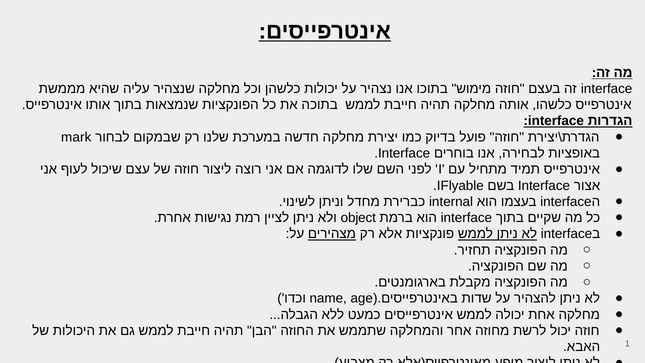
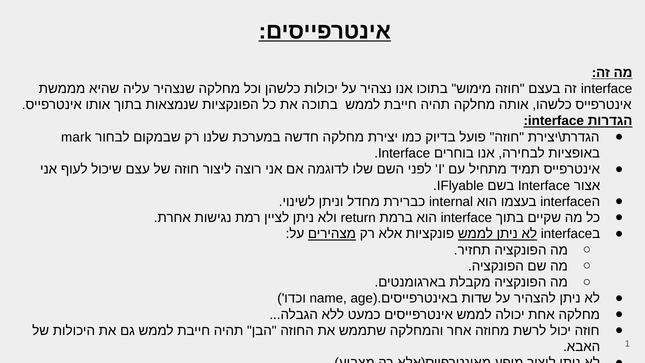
object: object -> return (358, 218)
